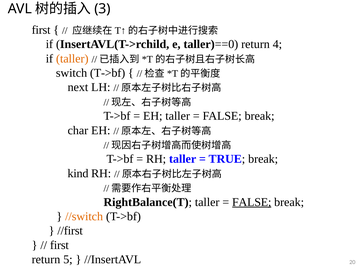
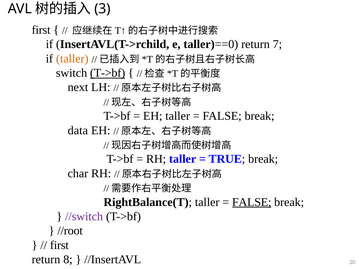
4: 4 -> 7 (277, 44)
T->bf underline: none -> present (108, 73)
char: char -> data (78, 130)
kind: kind -> char (78, 174)
//switch colour: orange -> purple (84, 217)
//first: //first -> //root (70, 231)
5: 5 -> 8 (68, 260)
